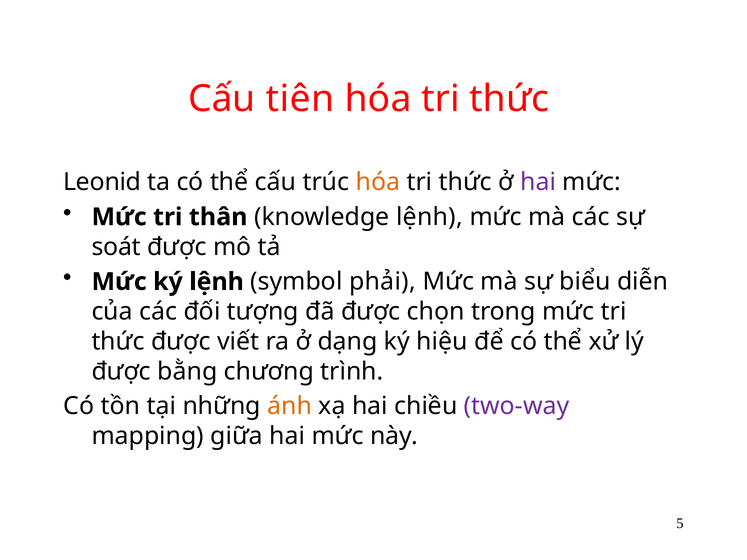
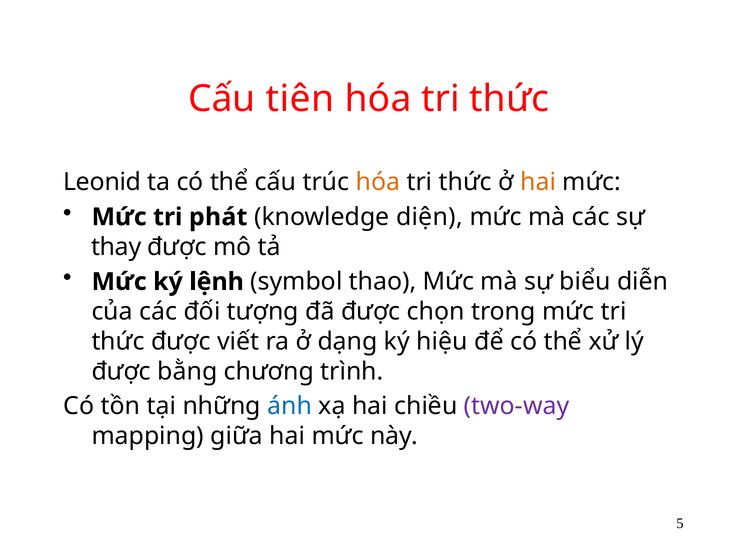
hai colour: purple -> orange (538, 182)
thân: thân -> phát (218, 217)
knowledge lệnh: lệnh -> diện (429, 217)
soát: soát -> thay (116, 247)
phải: phải -> thao (383, 282)
ánh colour: orange -> blue (290, 406)
